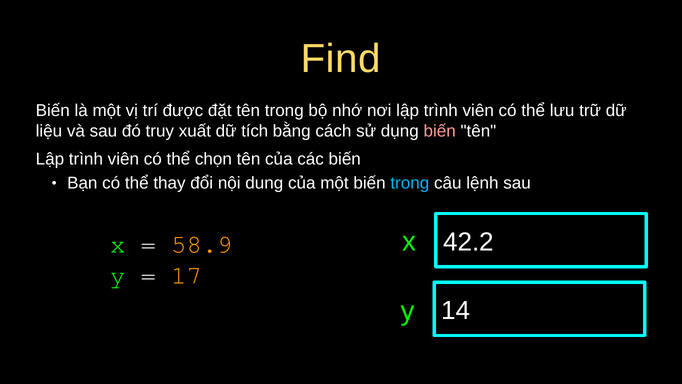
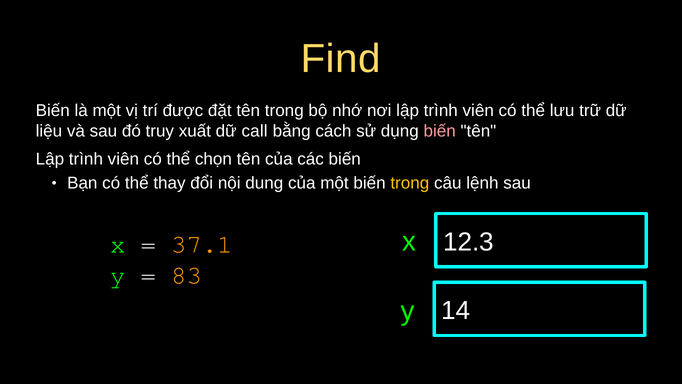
tích: tích -> call (255, 131)
trong colour: light blue -> yellow (410, 183)
42.2: 42.2 -> 12.3 (468, 242)
58.9: 58.9 -> 37.1 (202, 244)
17: 17 -> 83 (187, 275)
